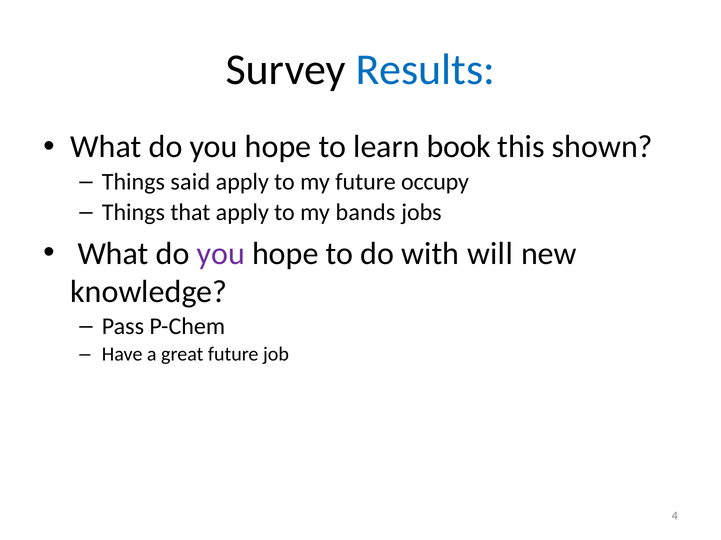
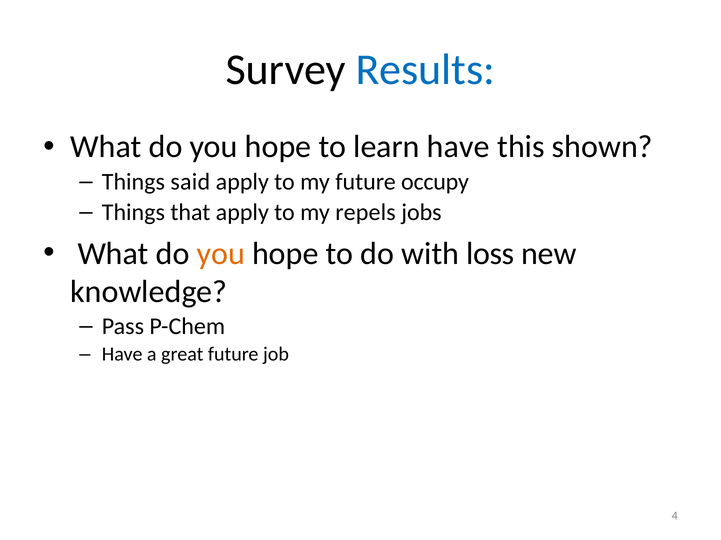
learn book: book -> have (458, 147)
bands: bands -> repels (365, 213)
you colour: purple -> orange (221, 254)
will: will -> loss (490, 254)
